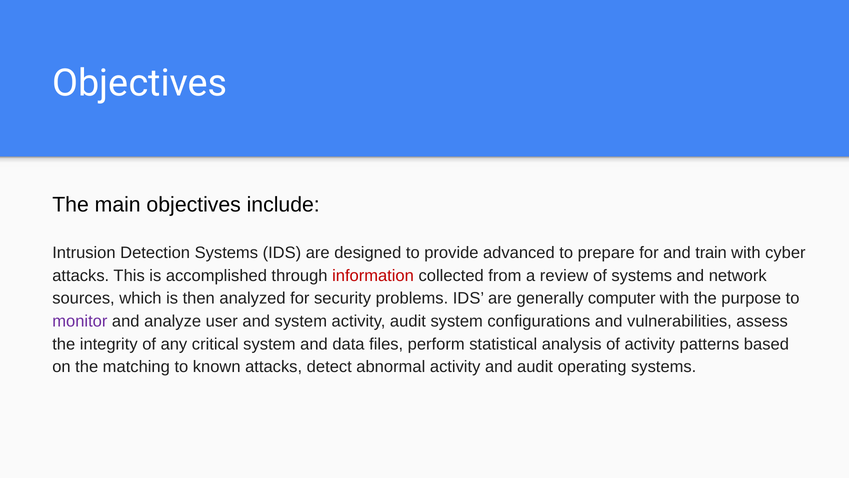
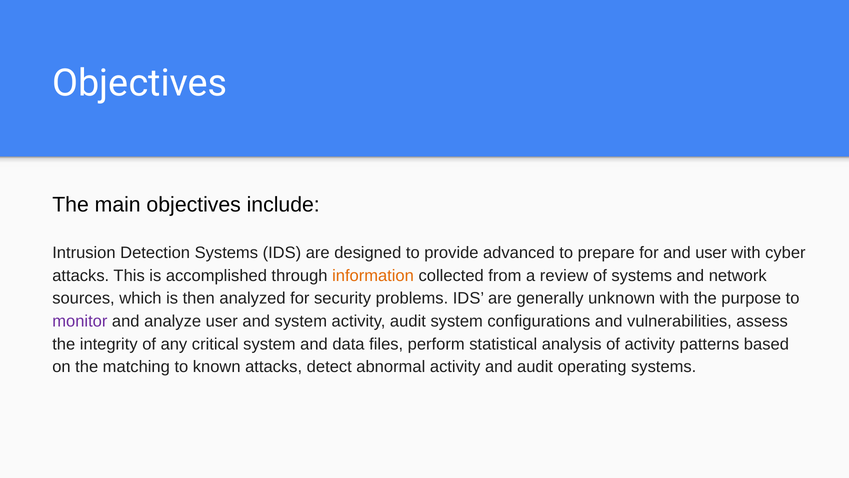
and train: train -> user (711, 253)
information colour: red -> orange (373, 275)
computer: computer -> unknown (622, 298)
